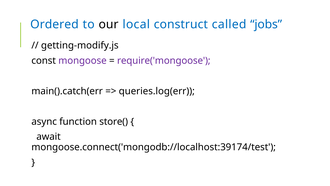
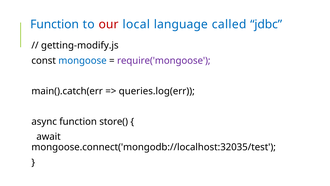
Ordered: Ordered -> Function (55, 24)
our colour: black -> red (109, 24)
construct: construct -> language (181, 24)
jobs: jobs -> jdbc (266, 24)
mongoose colour: purple -> blue (83, 60)
mongoose.connect('mongodb://localhost:39174/test: mongoose.connect('mongodb://localhost:39174/test -> mongoose.connect('mongodb://localhost:32035/test (154, 147)
